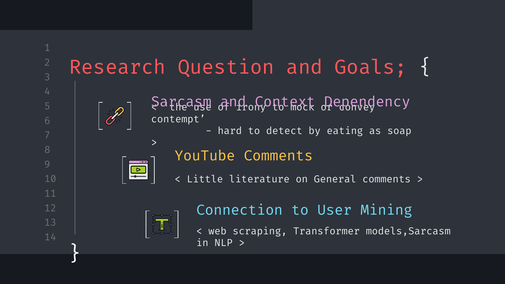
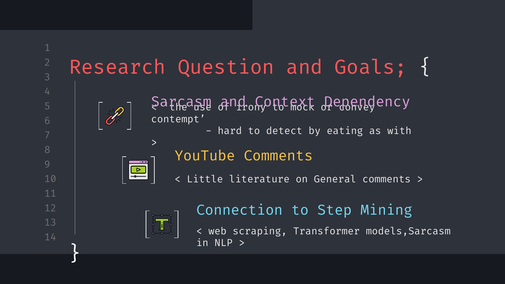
soap: soap -> with (399, 131)
User: User -> Step (335, 210)
